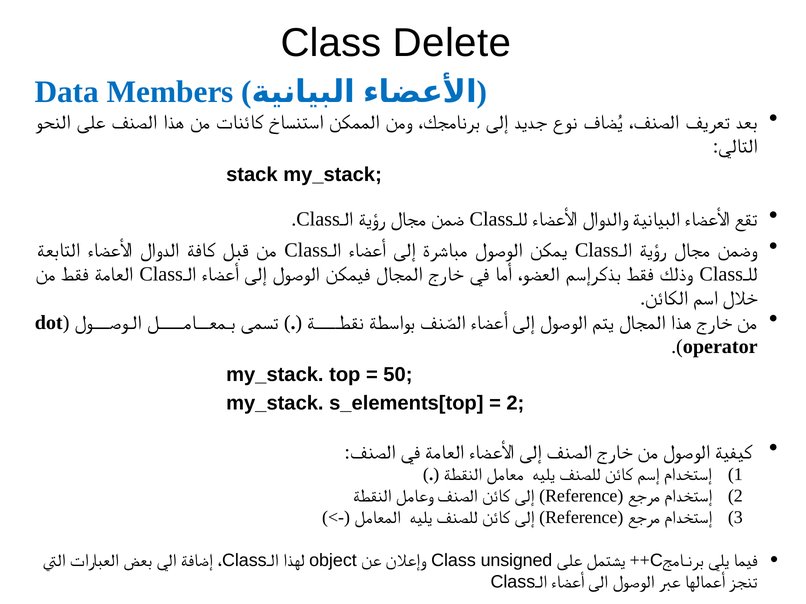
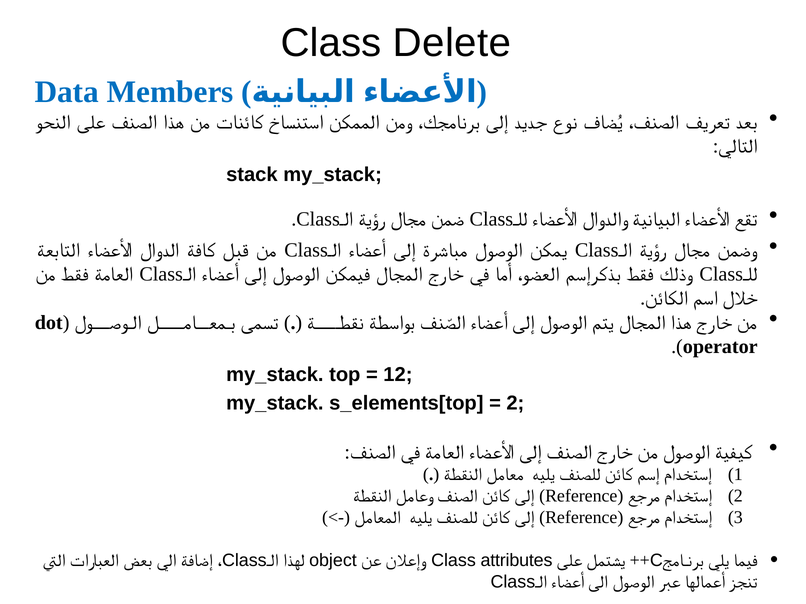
50: 50 -> 12 (398, 375)
unsigned: unsigned -> attributes (516, 561)
